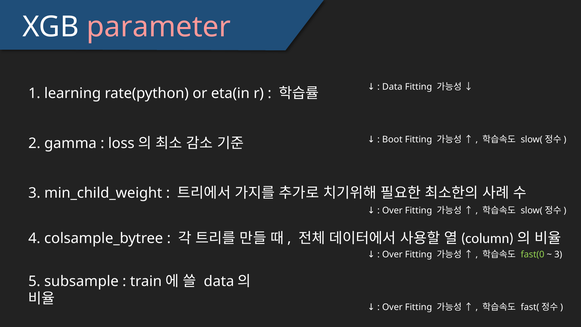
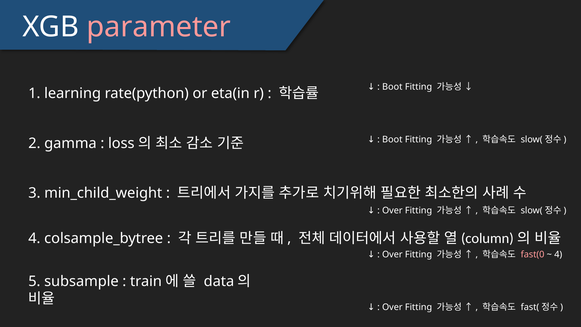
Data: Data -> Boot (392, 87)
fast(0 colour: light green -> pink (533, 254)
3: 3 -> 4 (558, 254)
